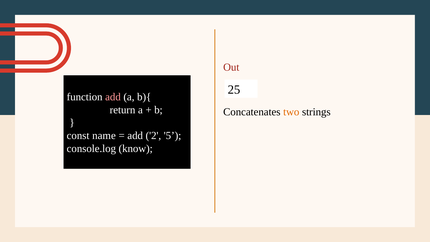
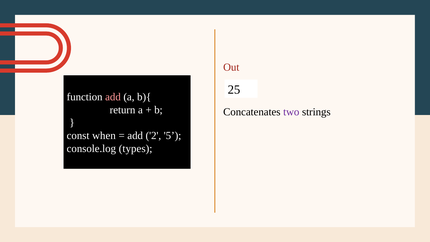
two colour: orange -> purple (291, 112)
name: name -> when (104, 136)
know: know -> types (136, 149)
